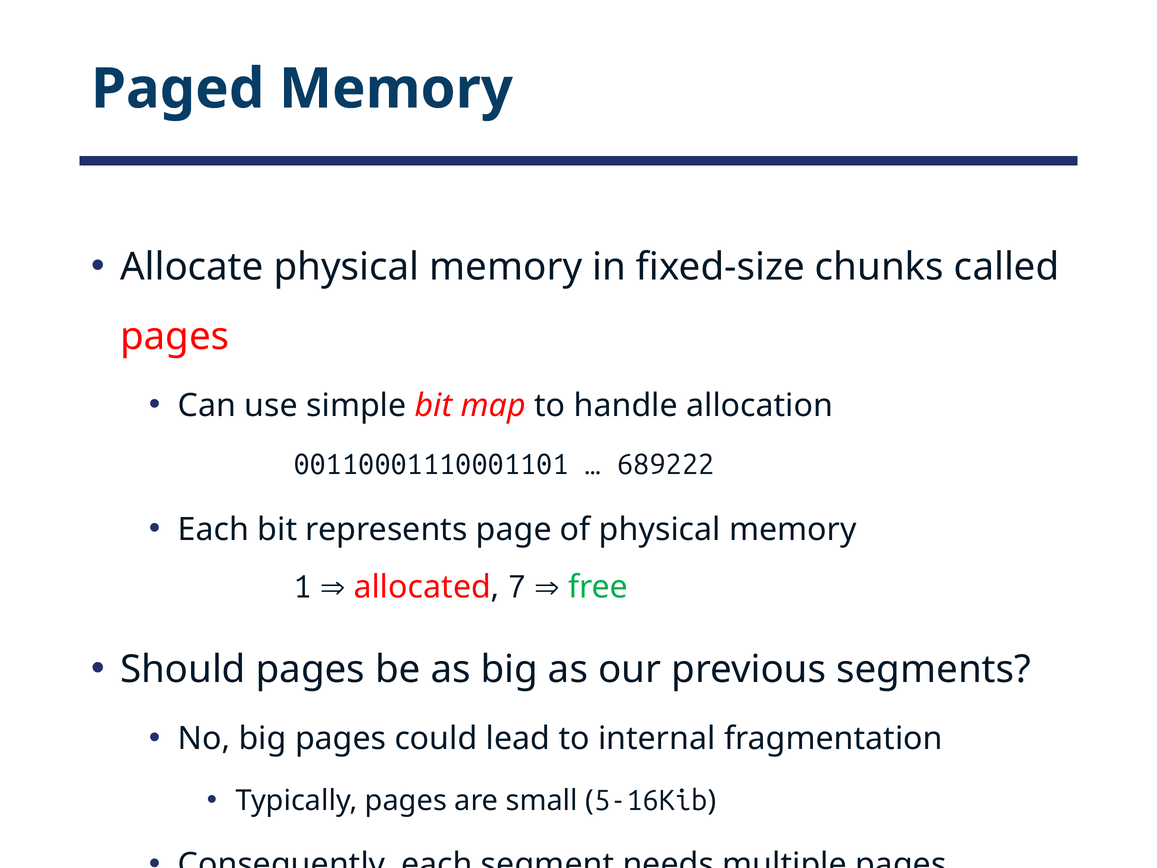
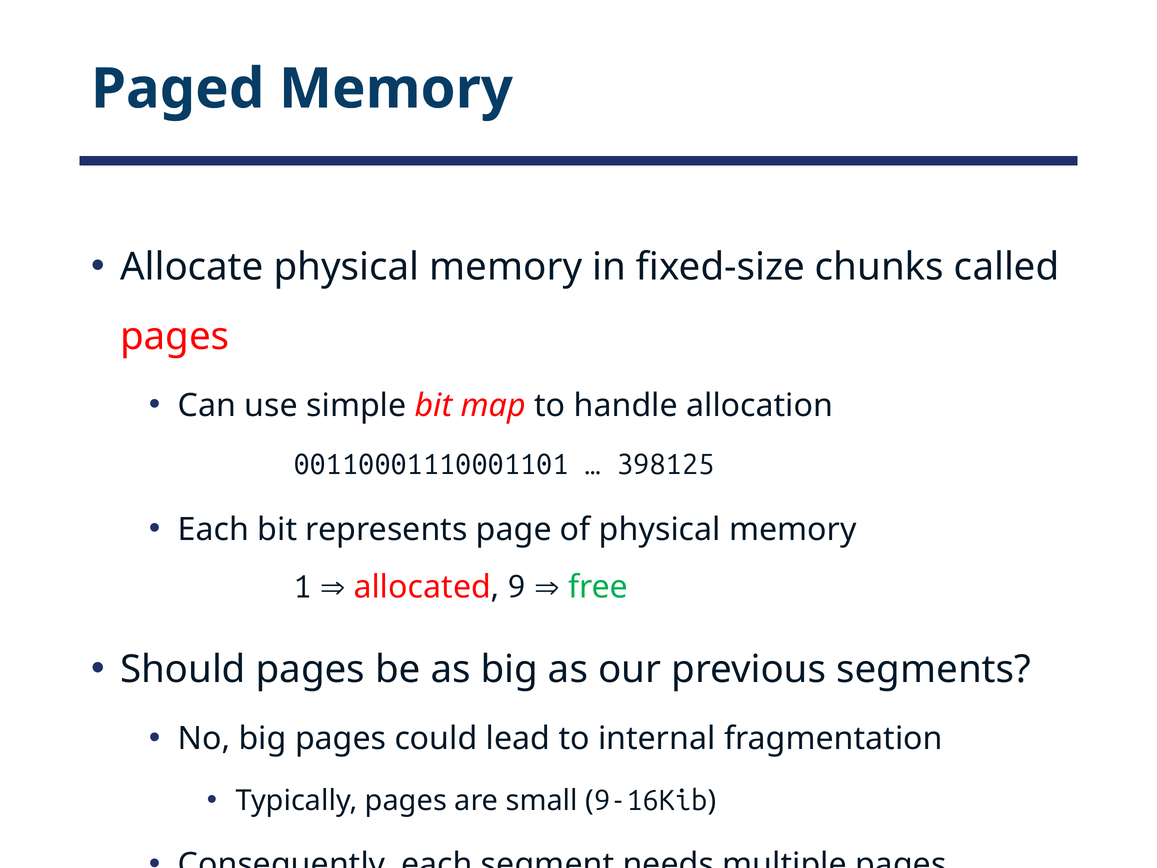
689222: 689222 -> 398125 (666, 465)
7: 7 -> 9 (517, 587)
5-16Kib: 5-16Kib -> 9-16Kib (651, 800)
